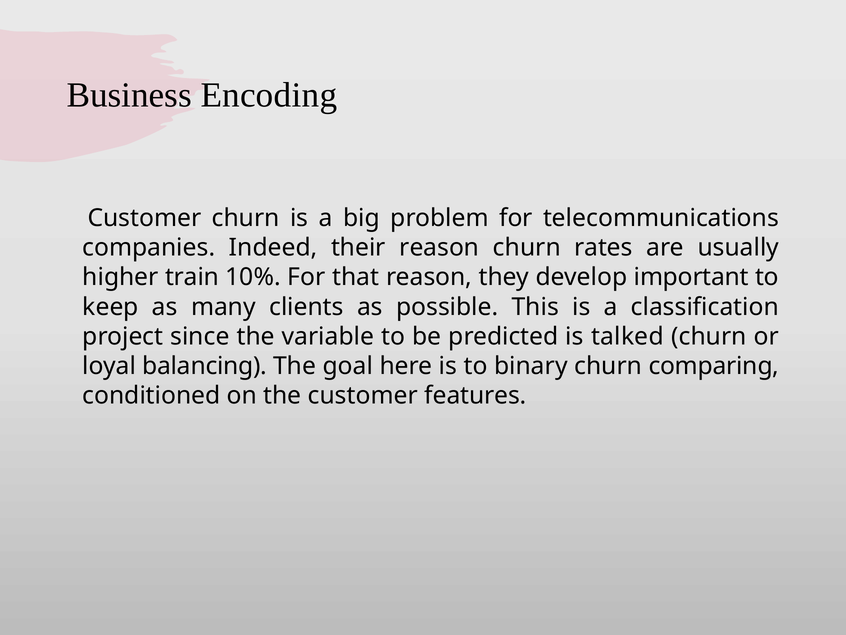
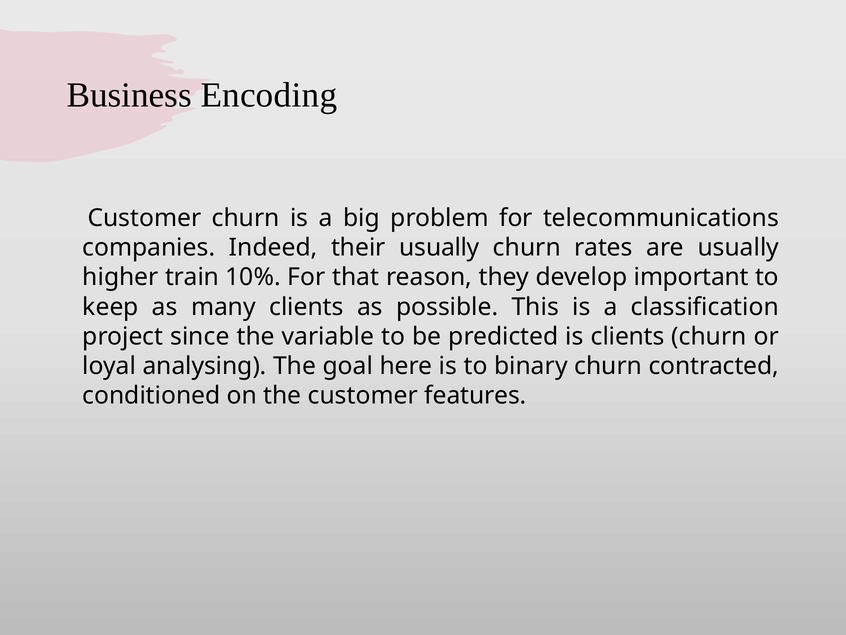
their reason: reason -> usually (439, 247)
is talked: talked -> clients (628, 336)
balancing: balancing -> analysing (205, 366)
comparing: comparing -> contracted (714, 366)
